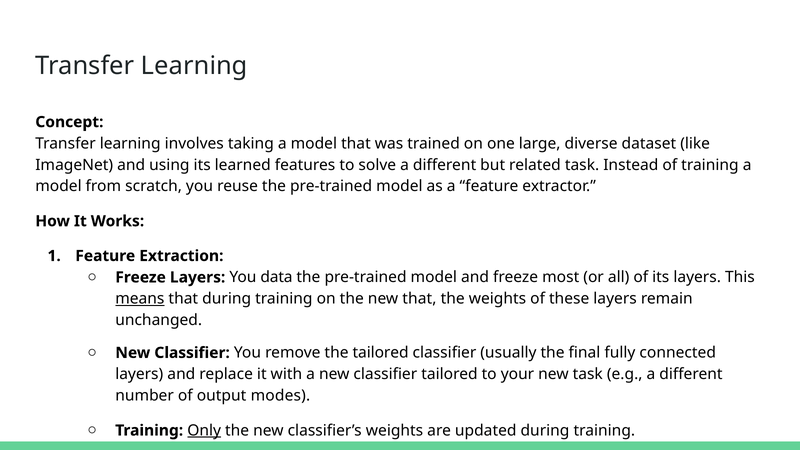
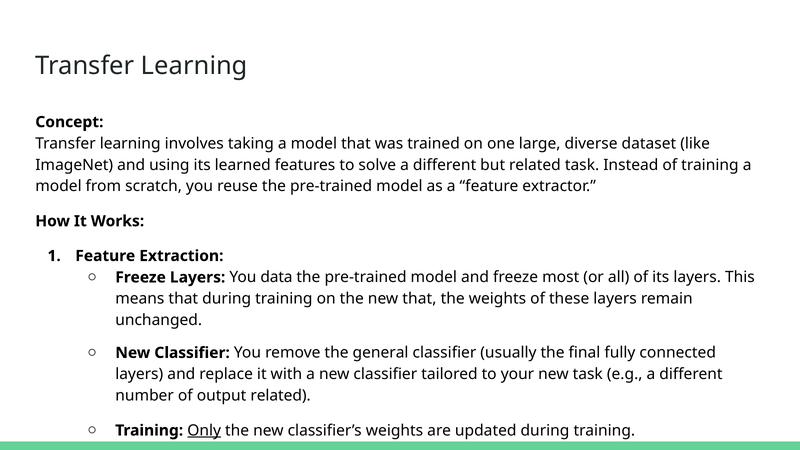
means underline: present -> none (140, 299)
the tailored: tailored -> general (381, 353)
output modes: modes -> related (281, 396)
